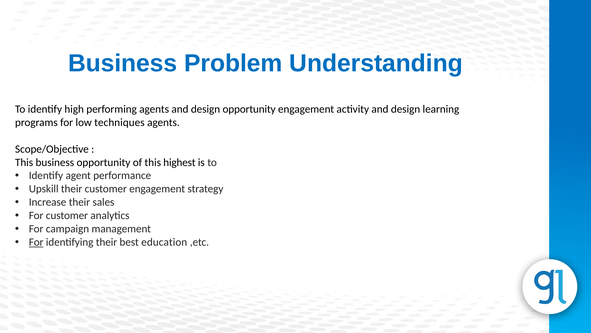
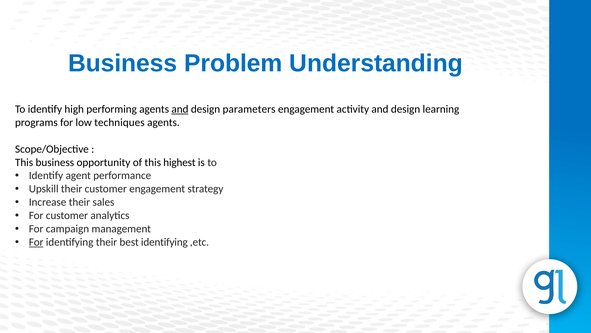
and underline: none -> present (180, 109)
design opportunity: opportunity -> parameters (249, 109)
best education: education -> identifying (164, 242)
